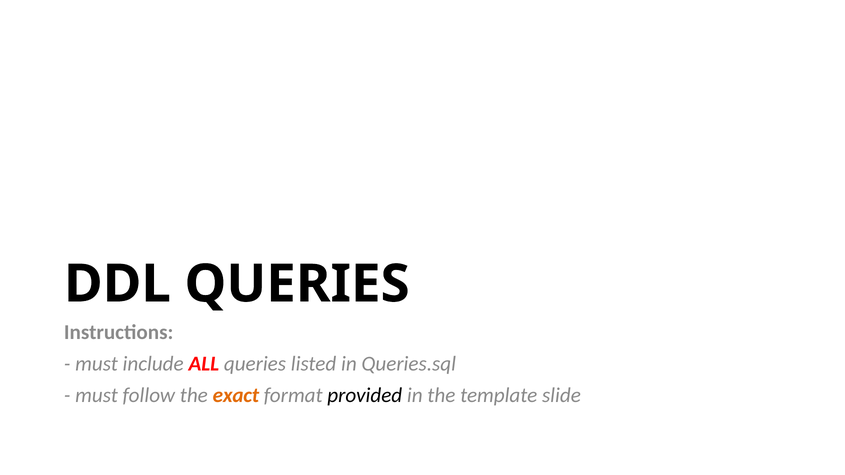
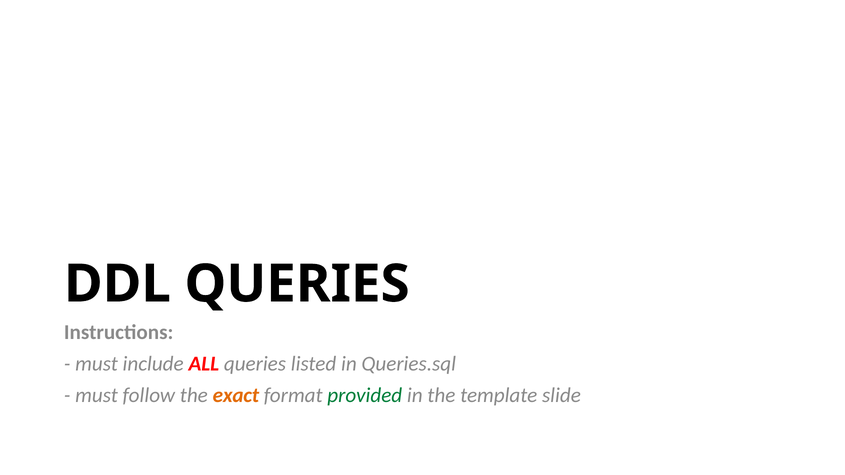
provided colour: black -> green (365, 396)
